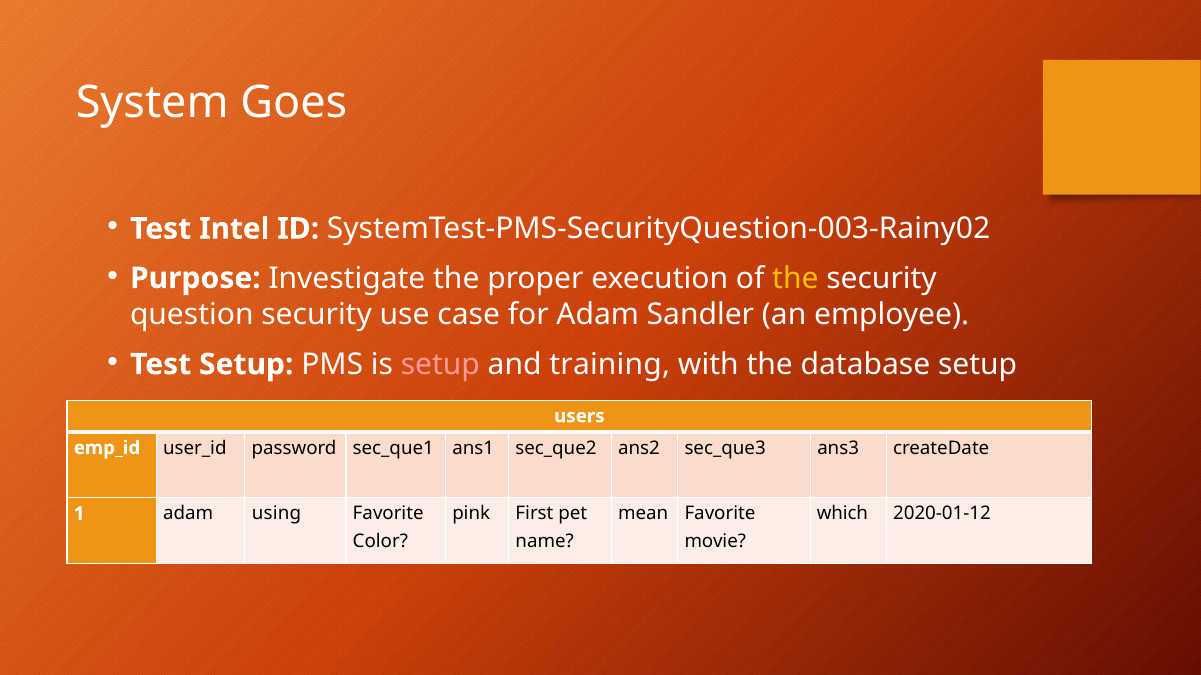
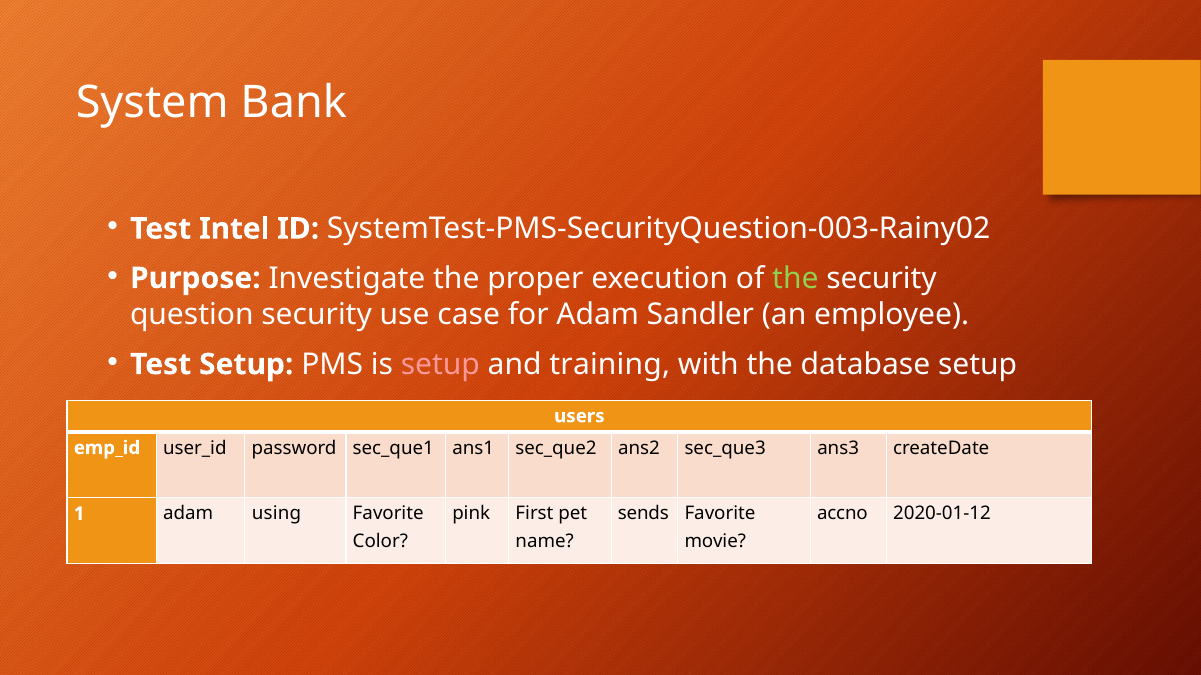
Goes: Goes -> Bank (294, 103)
the colour: yellow -> light green (795, 278)
mean: mean -> sends (643, 514)
which: which -> accno (842, 514)
